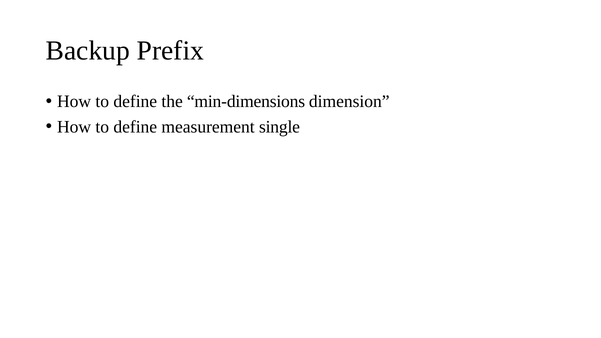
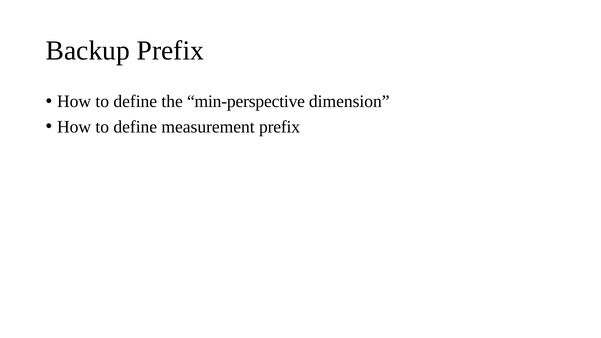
min-dimensions: min-dimensions -> min-perspective (246, 102)
measurement single: single -> prefix (280, 127)
